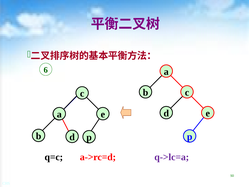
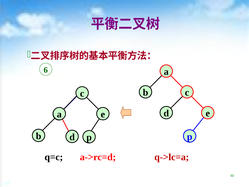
q->lc=a colour: purple -> red (172, 157)
